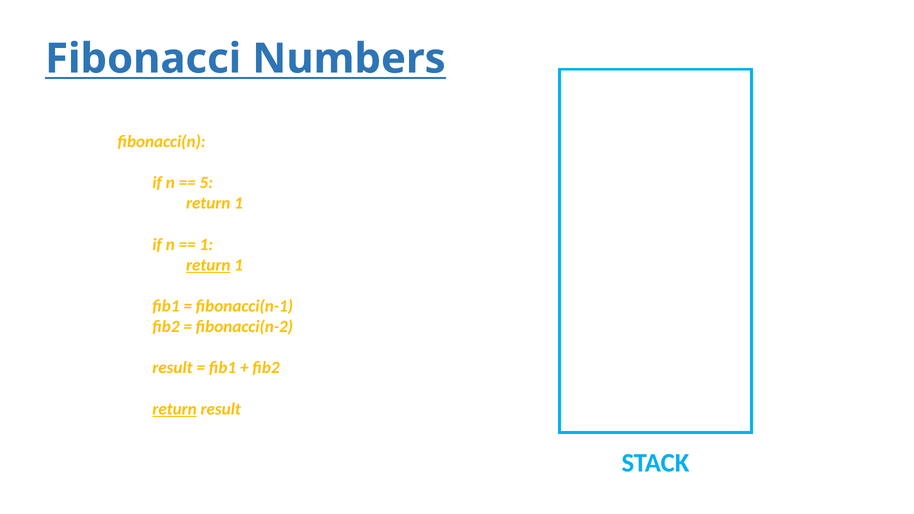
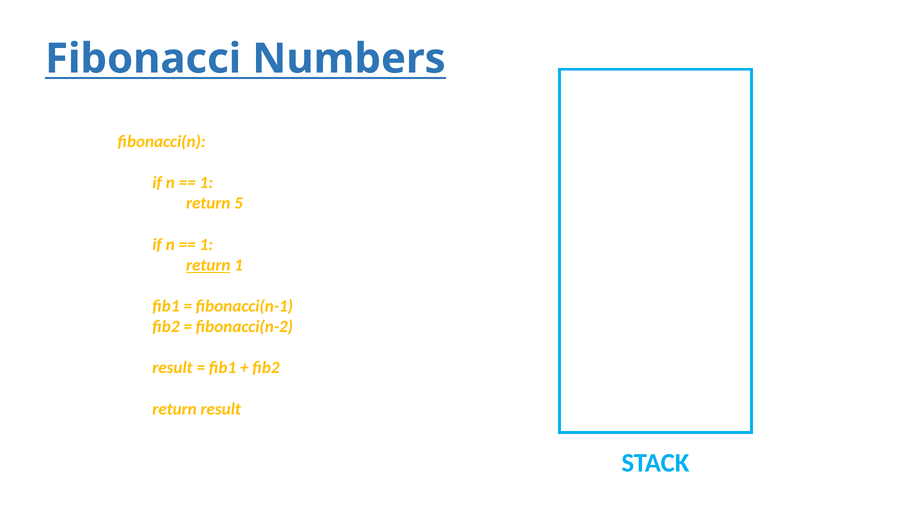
5: 5 -> 1 (206, 183)
1: 1 -> 5 (239, 203)
return underline: present -> none (175, 409)
